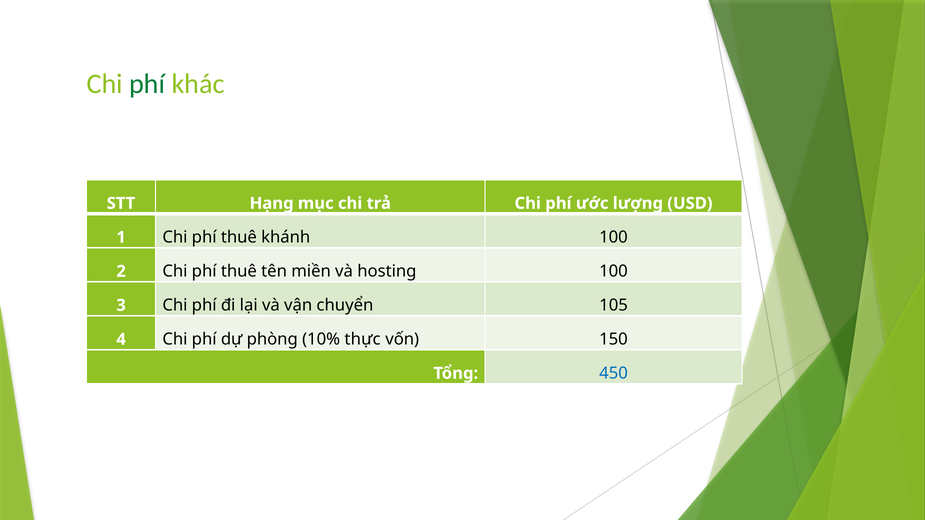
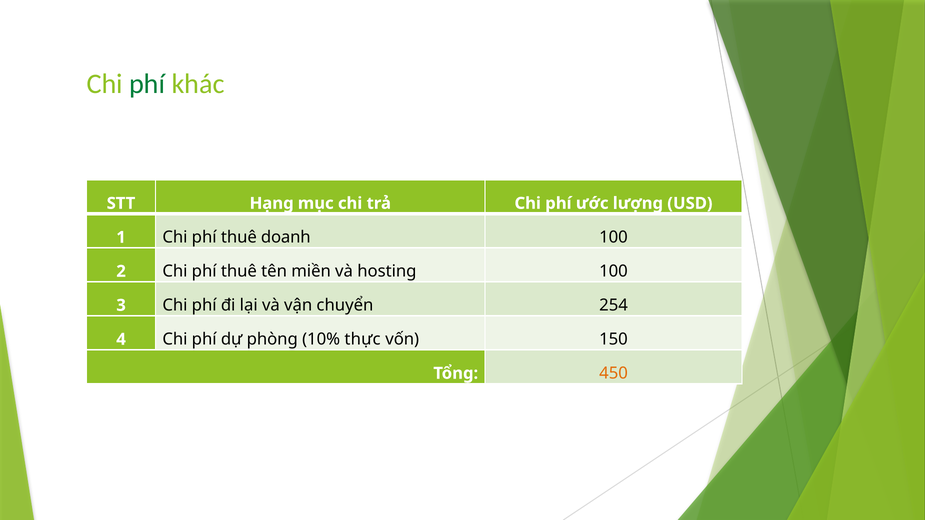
khánh: khánh -> doanh (286, 237)
105: 105 -> 254 (614, 305)
450 colour: blue -> orange (614, 374)
